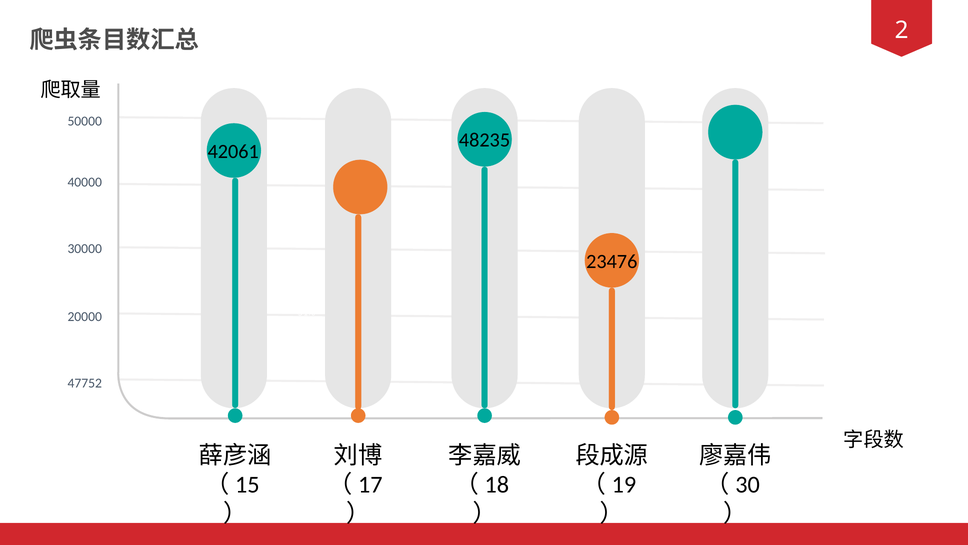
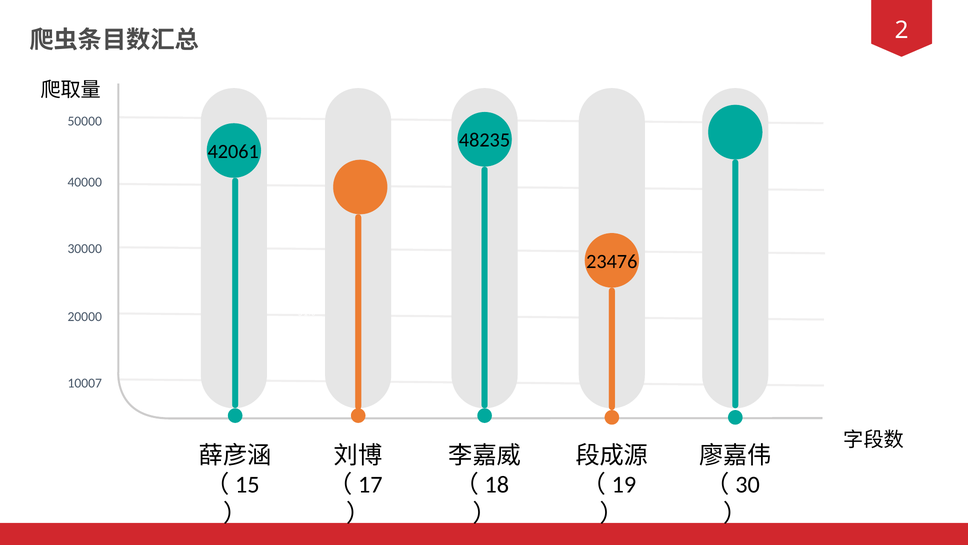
47752: 47752 -> 10007 (85, 383)
